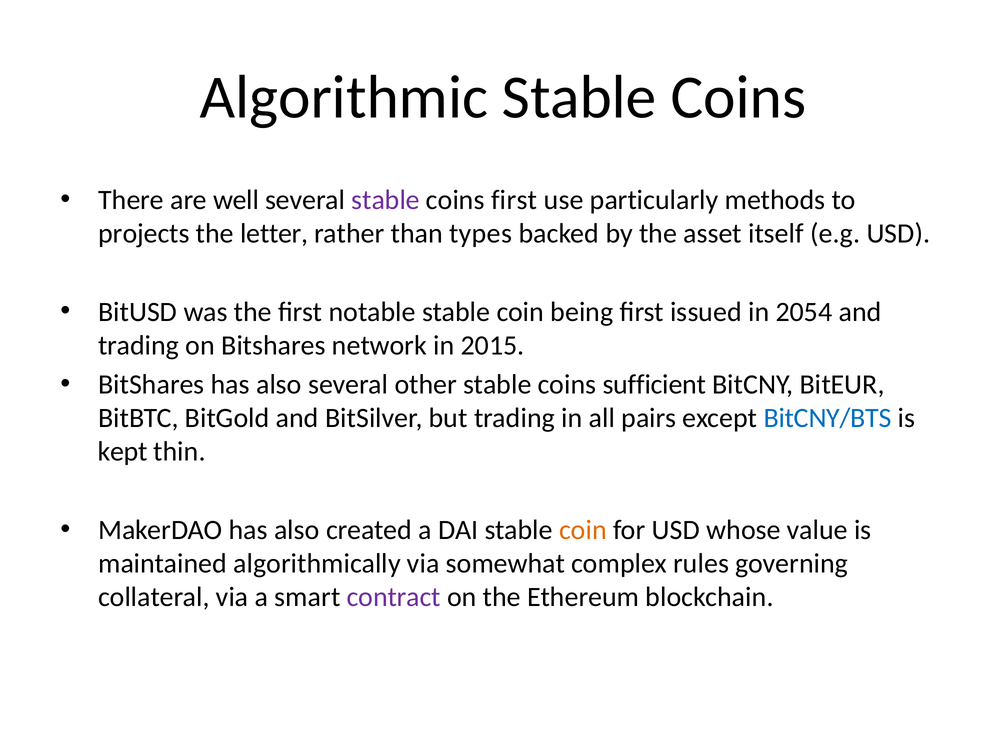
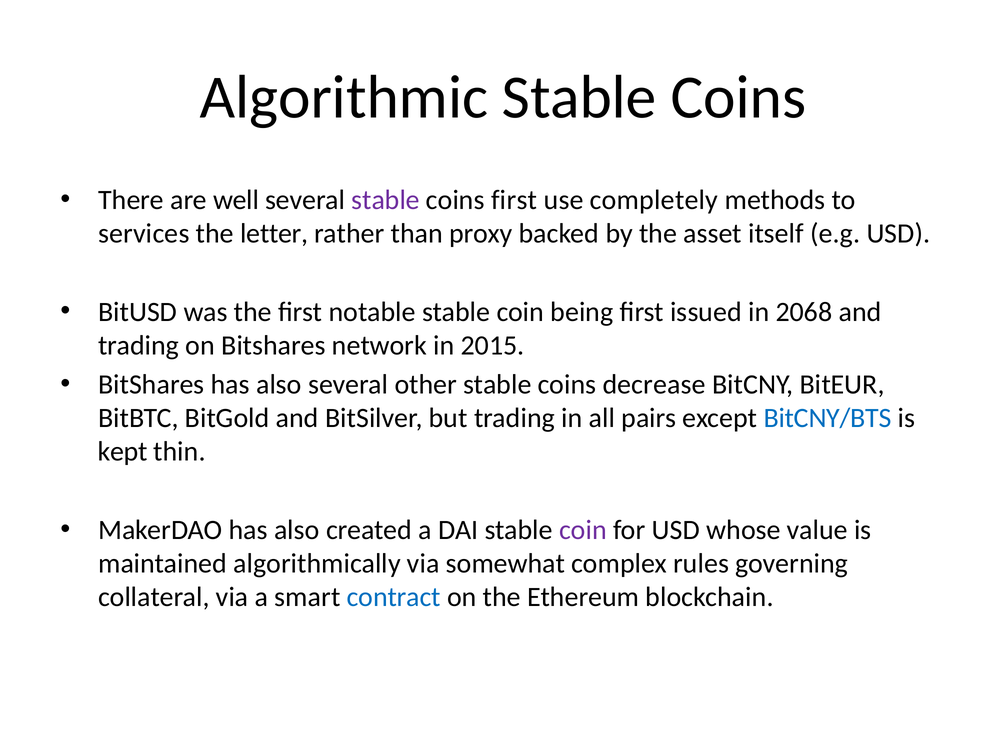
particularly: particularly -> completely (654, 200)
projects: projects -> services (144, 234)
types: types -> proxy (481, 234)
2054: 2054 -> 2068 (804, 312)
sufficient: sufficient -> decrease (654, 385)
coin colour: orange -> purple (583, 530)
contract colour: purple -> blue (394, 597)
